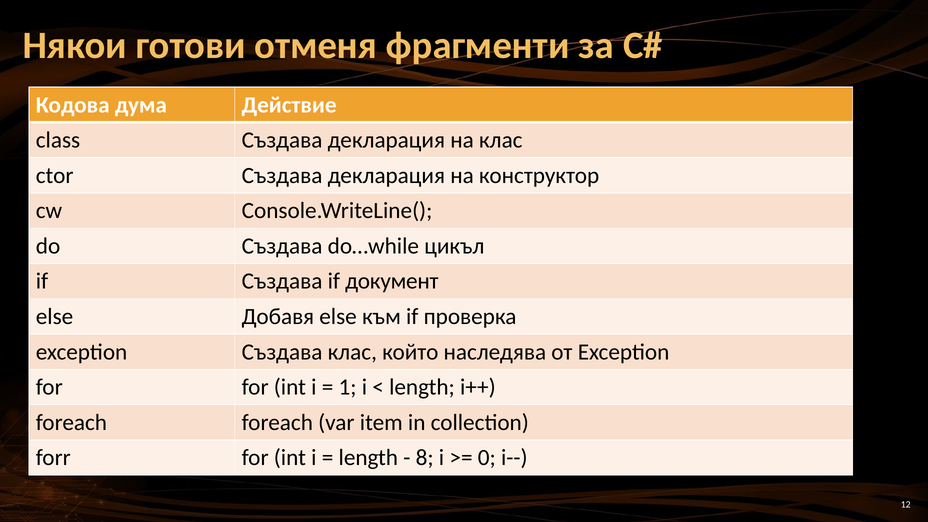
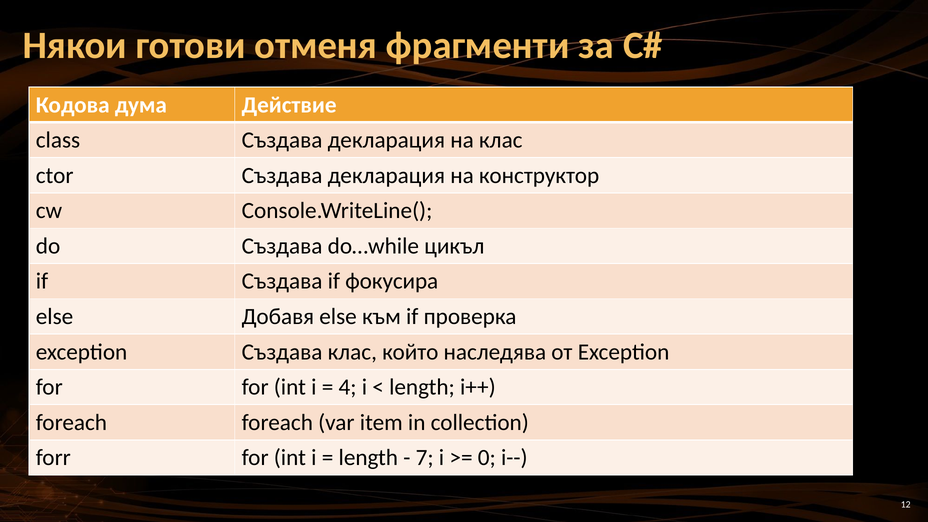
документ: документ -> фокусира (392, 281)
1: 1 -> 4 (348, 387)
8: 8 -> 7 (425, 458)
